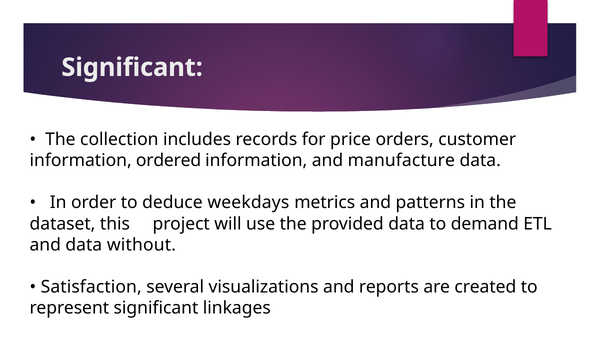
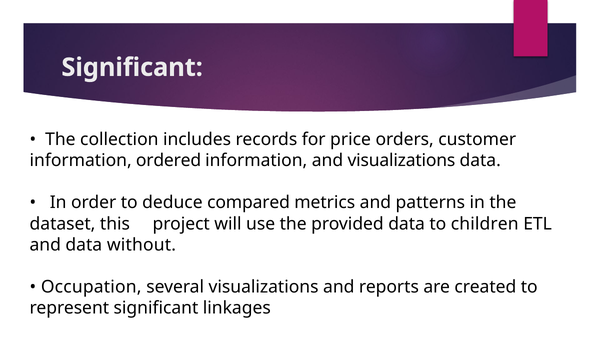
and manufacture: manufacture -> visualizations (401, 160)
weekdays: weekdays -> compared (249, 202)
demand: demand -> children (485, 223)
Satisfaction: Satisfaction -> Occupation (91, 286)
